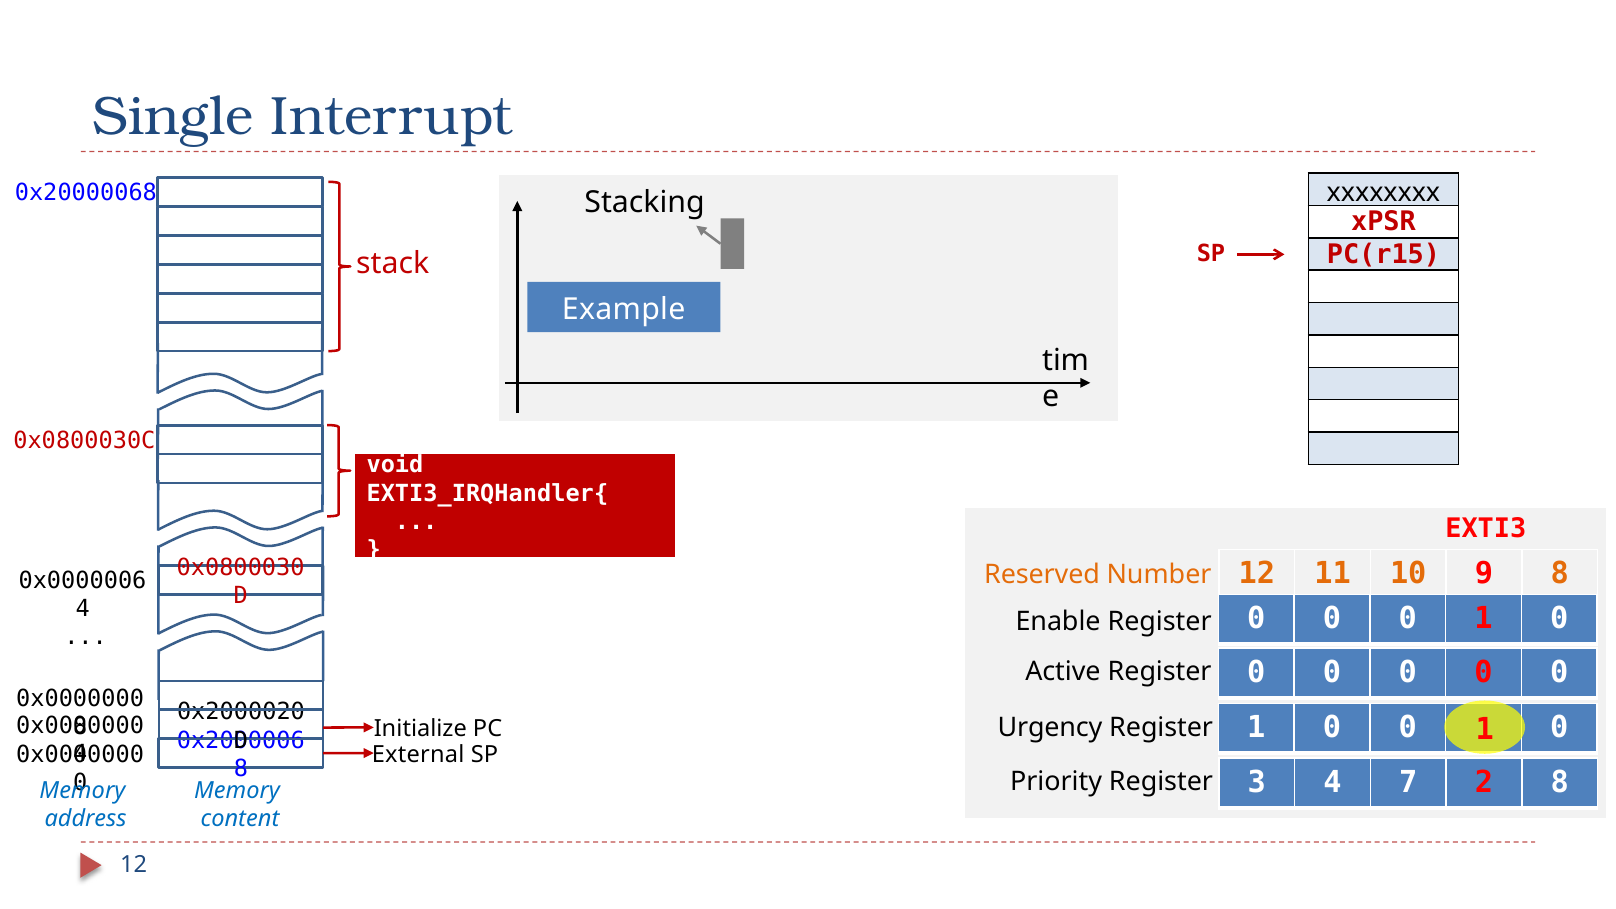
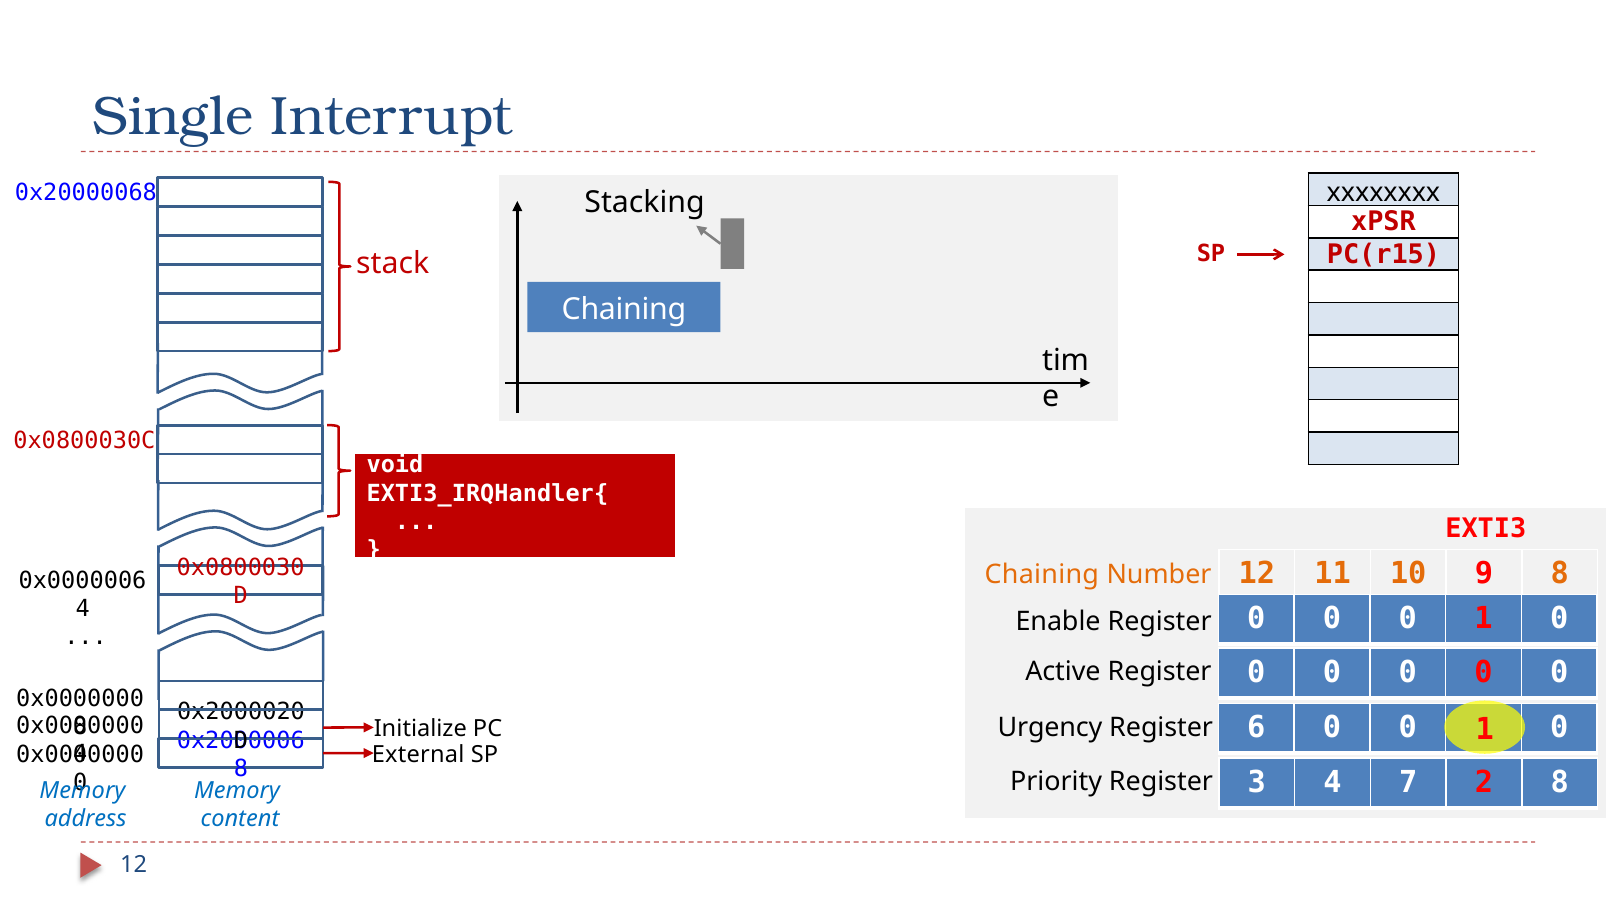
Example: Example -> Chaining (624, 309)
Reserved: Reserved -> Chaining (1042, 575)
Register 1: 1 -> 6 (1256, 727)
